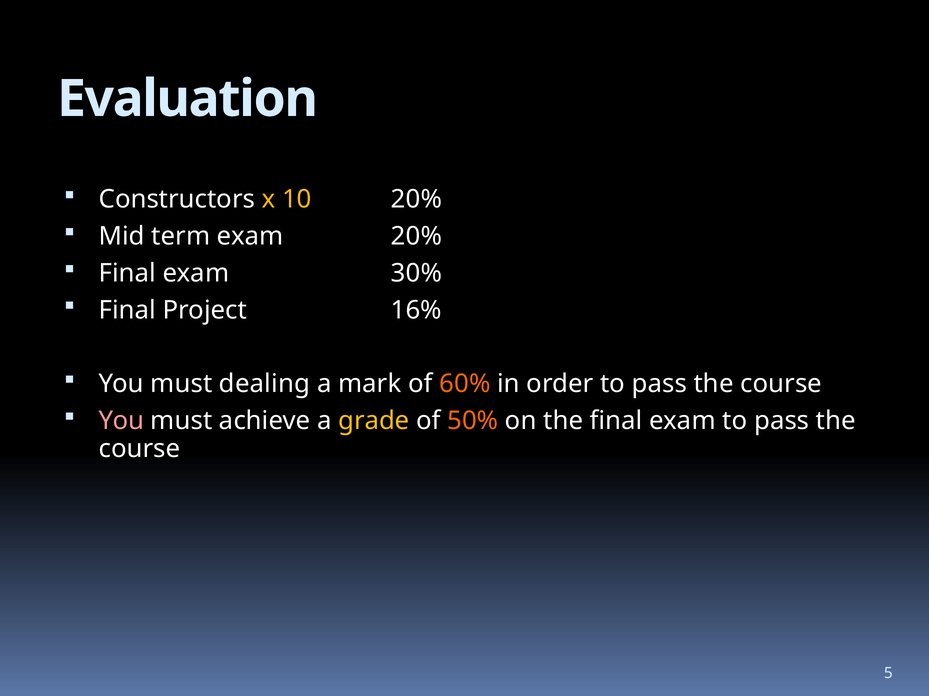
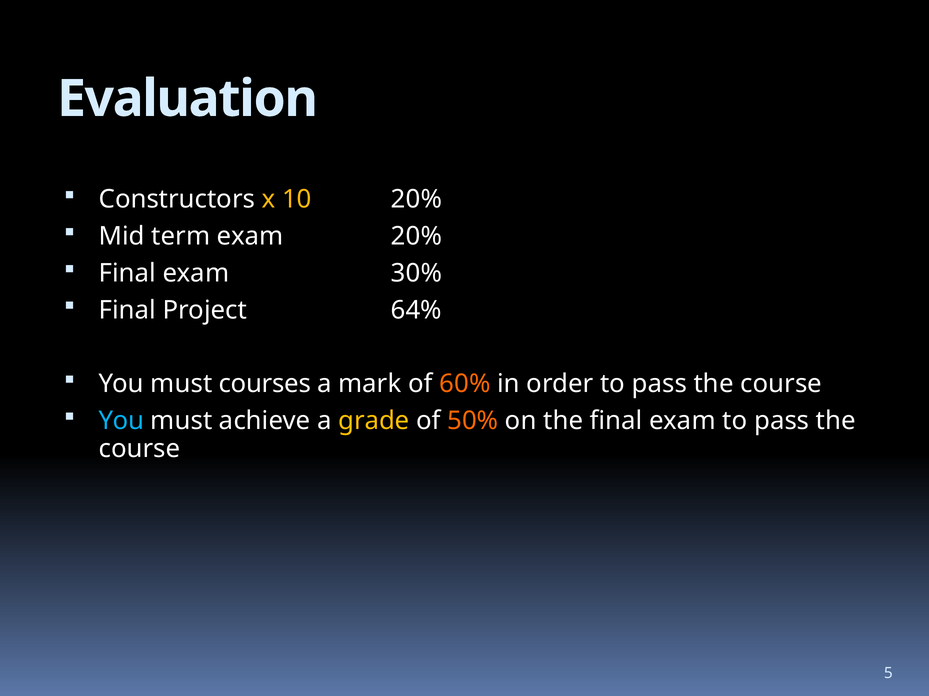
16%: 16% -> 64% (416, 310)
dealing: dealing -> courses (265, 384)
You colour: pink -> light blue (121, 421)
